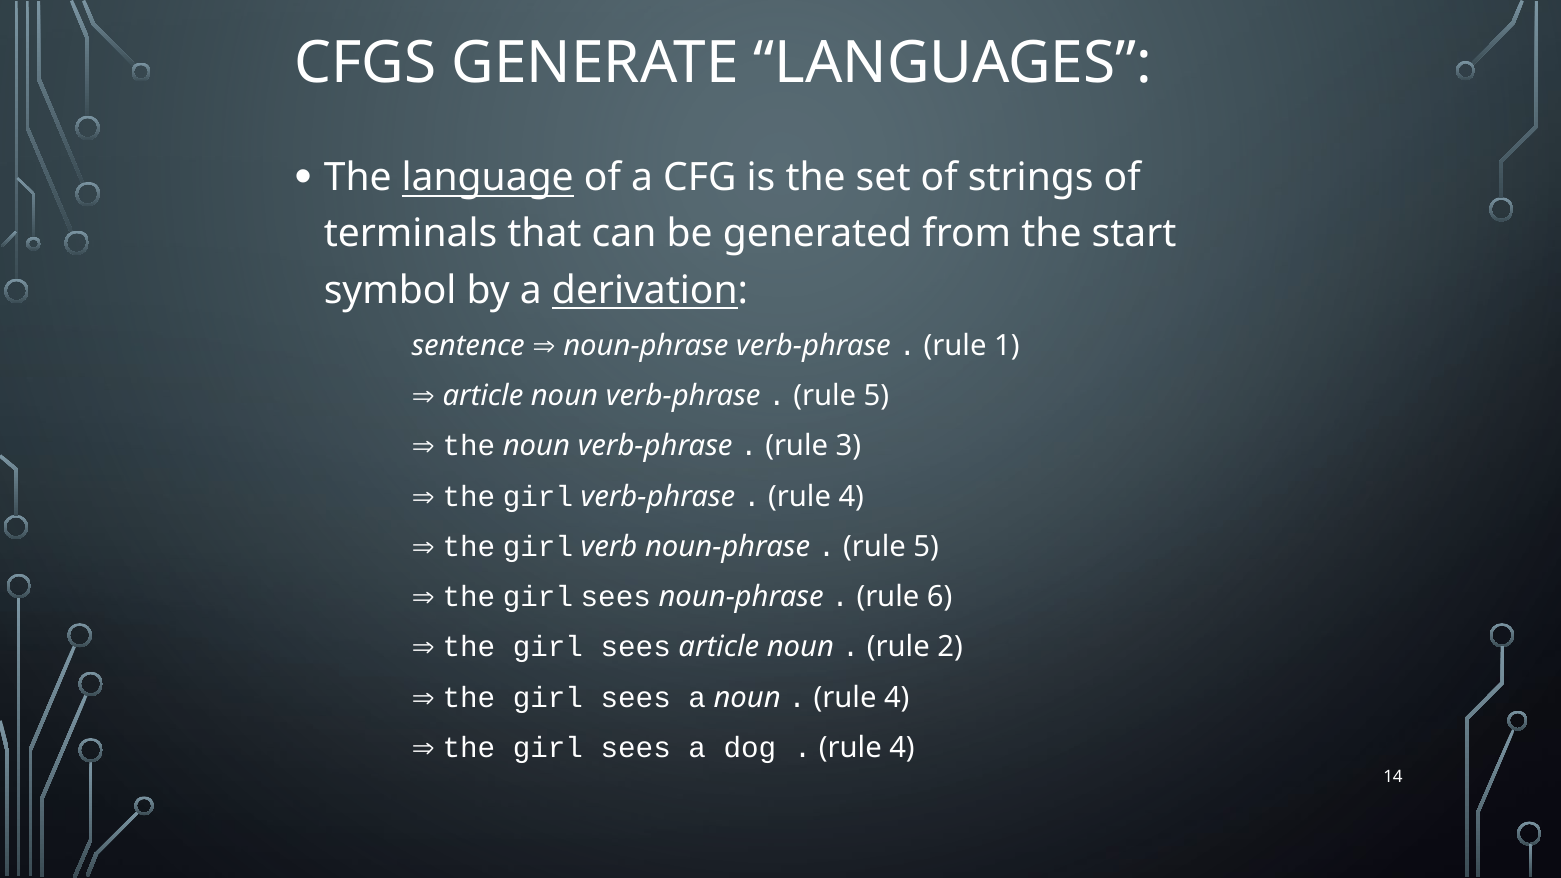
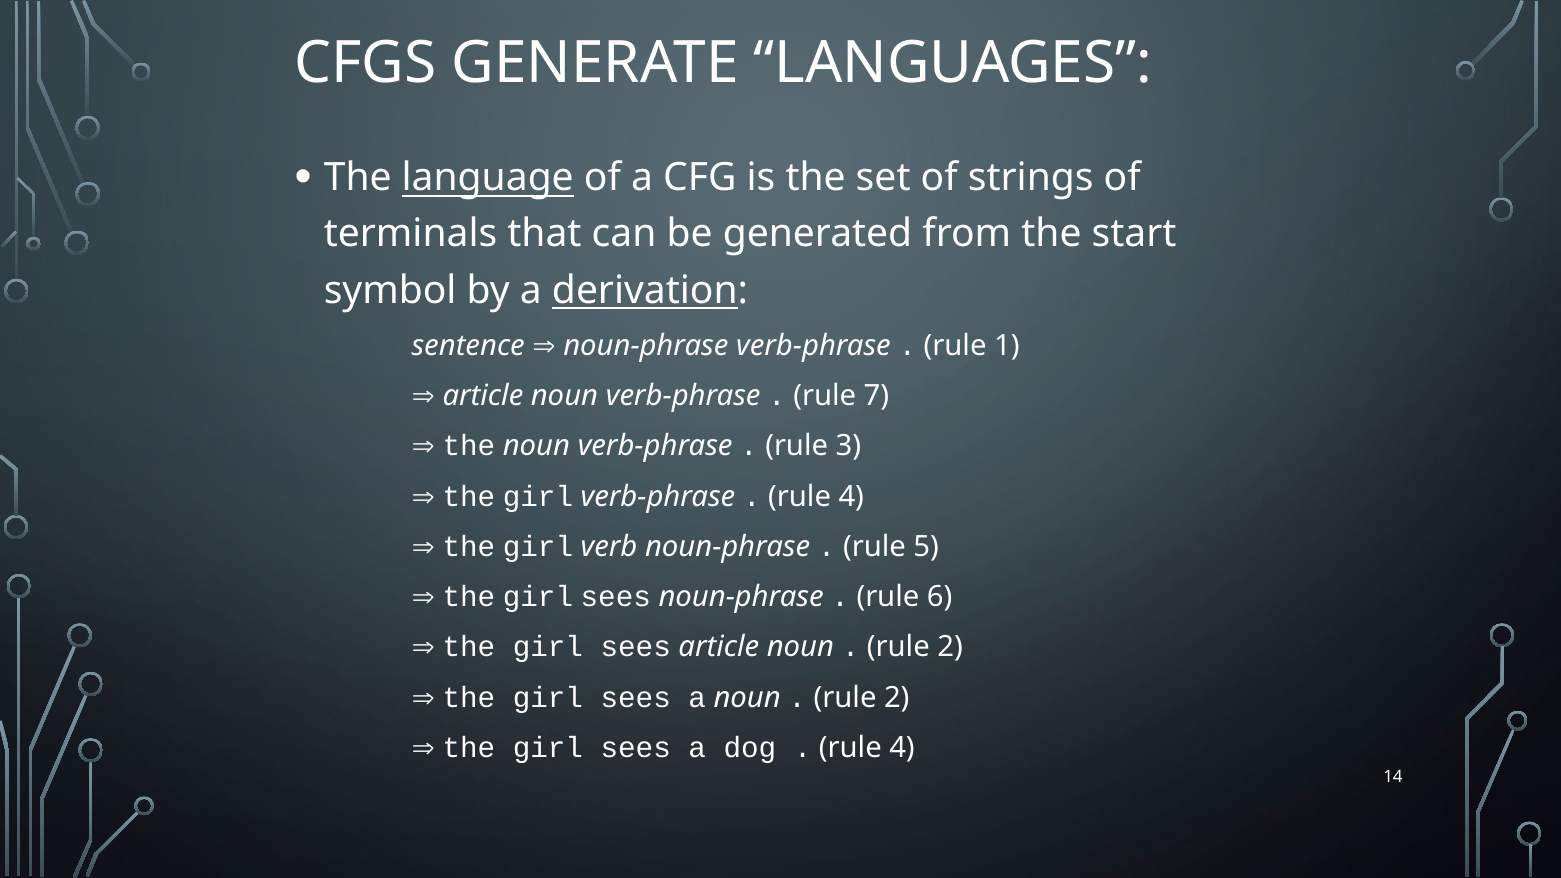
5: 5 -> 7 (876, 396)
4: 4 -> 2 (897, 697)
